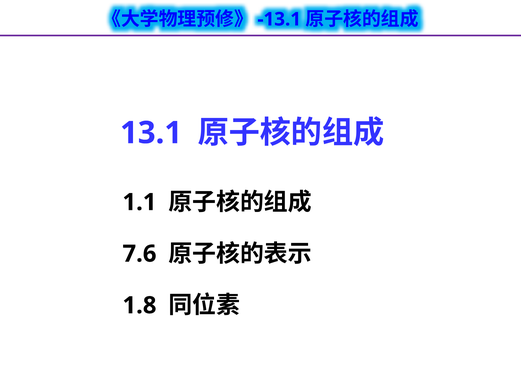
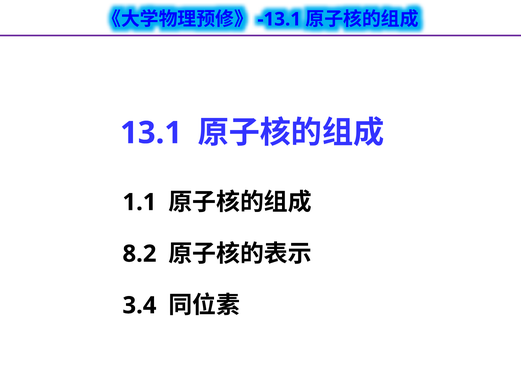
7.6: 7.6 -> 8.2 (139, 254)
1.8: 1.8 -> 3.4 (139, 305)
